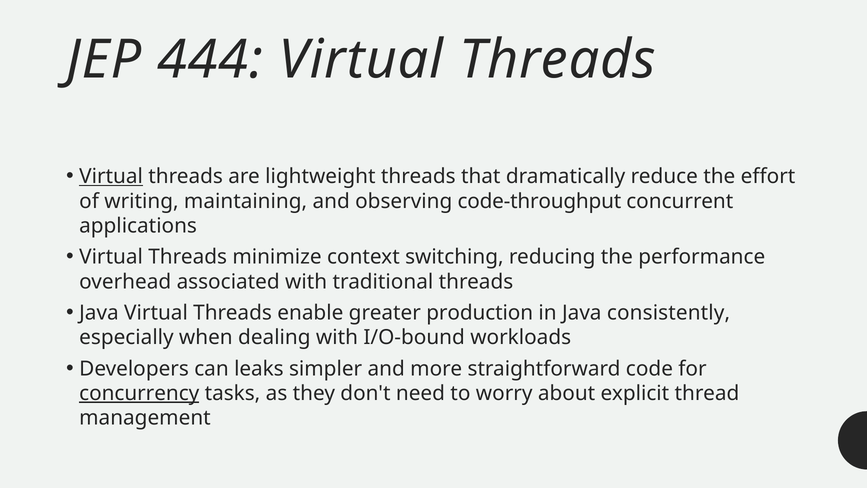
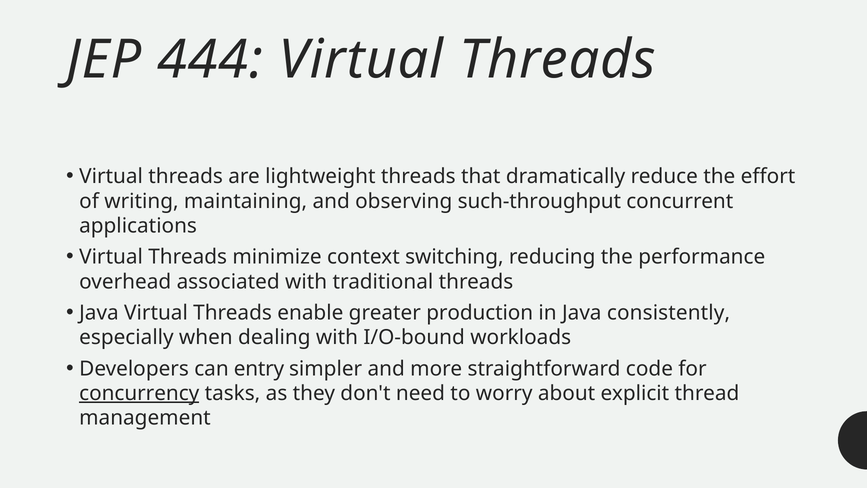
Virtual underline: present -> none (111, 177)
code-throughput: code-throughput -> such-throughput (539, 201)
leaks: leaks -> entry (259, 368)
